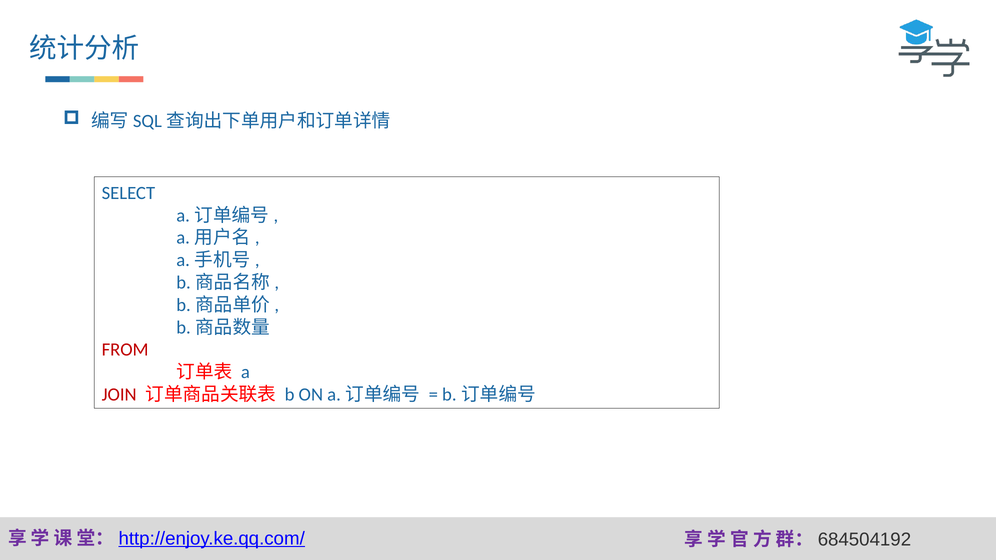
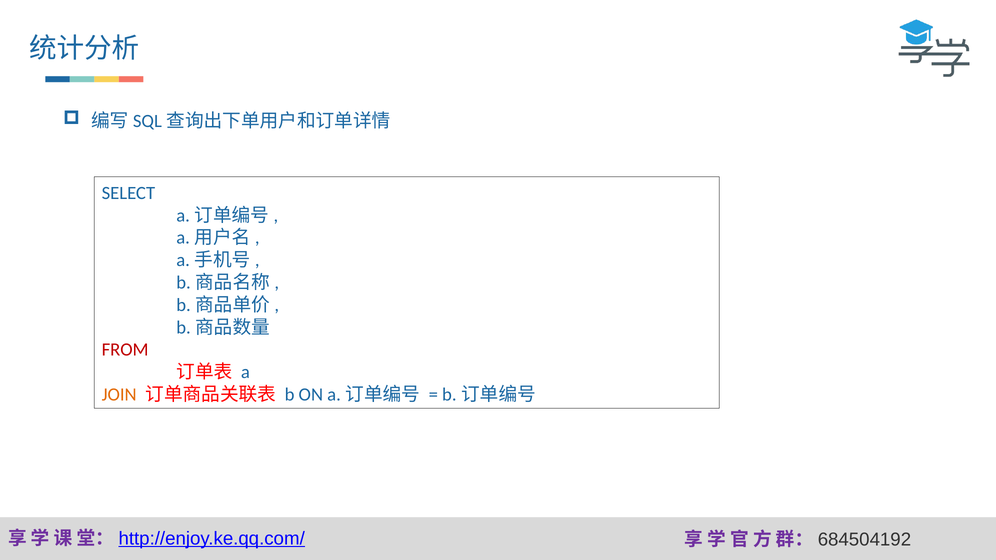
JOIN colour: red -> orange (119, 395)
